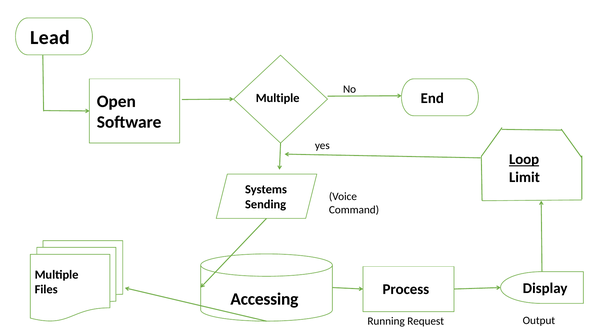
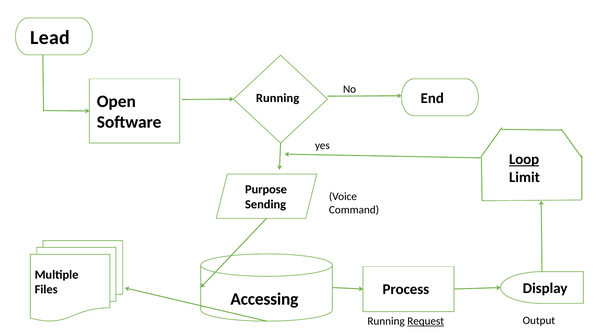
Multiple: Multiple -> Running (278, 98)
Systems: Systems -> Purpose (266, 190)
Request underline: none -> present (426, 321)
